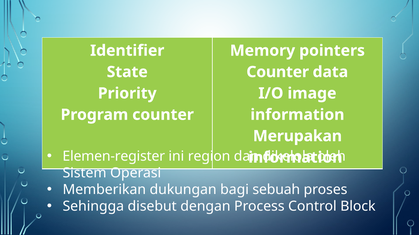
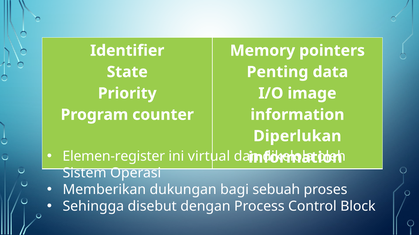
Counter: Counter -> Penting (278, 72)
Merupakan: Merupakan -> Diperlukan (297, 136)
region: region -> virtual (209, 157)
